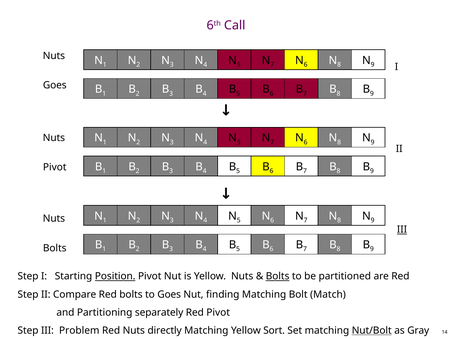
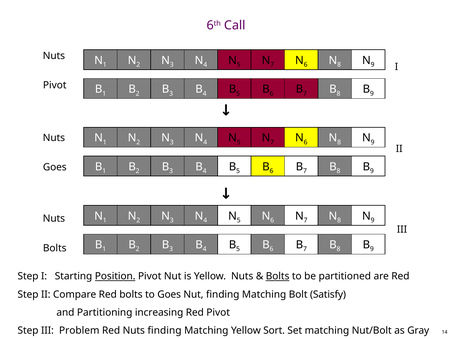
Goes: Goes -> Pivot (55, 85)
Pivot: Pivot -> Goes (55, 167)
III underline: present -> none (402, 230)
Match: Match -> Satisfy (328, 294)
separately: separately -> increasing (159, 312)
Nuts directly: directly -> finding (165, 330)
Nut/Bolt underline: present -> none (372, 330)
